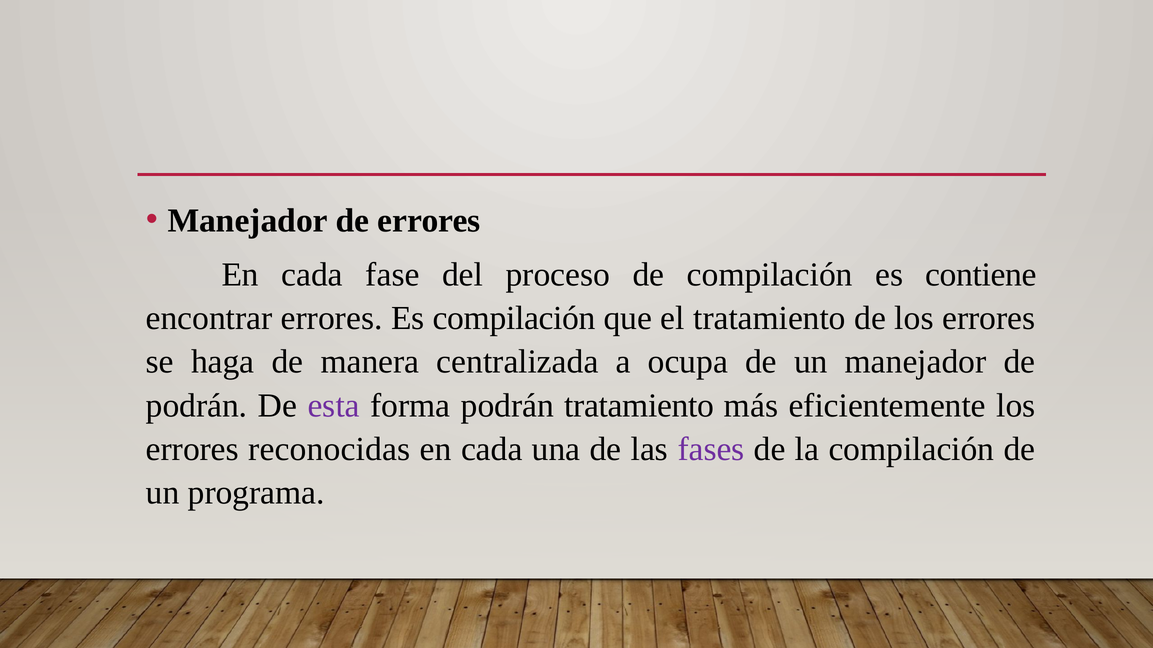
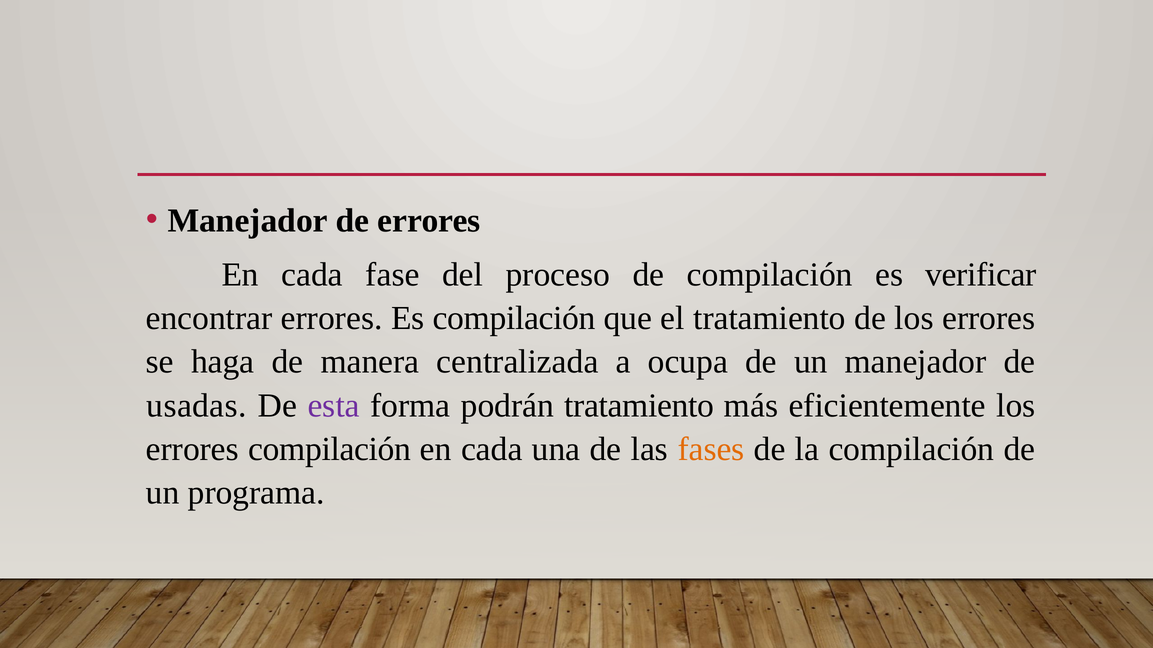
contiene: contiene -> verificar (981, 275)
podrán: podrán -> usadas (196, 406)
errores reconocidas: reconocidas -> compilación (330, 449)
fases colour: purple -> orange (711, 449)
